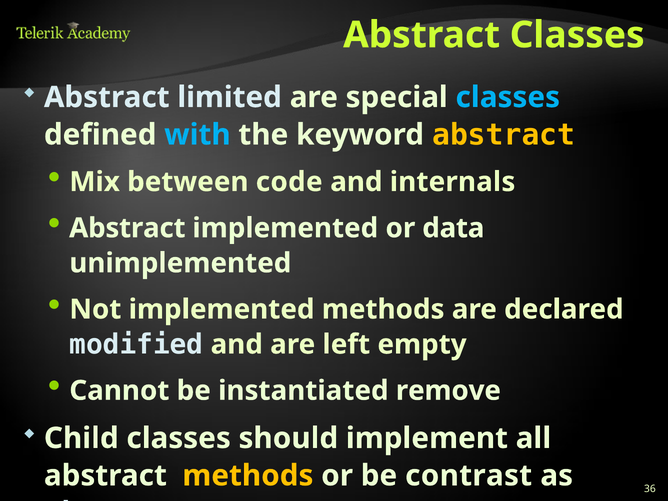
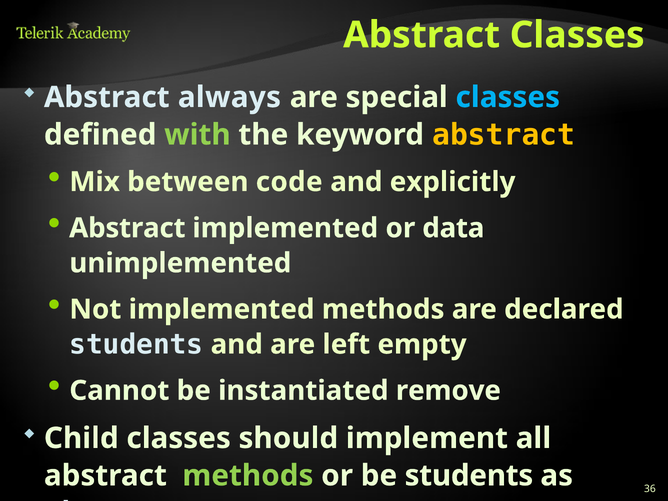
limited: limited -> always (229, 97)
with colour: light blue -> light green (197, 135)
internals: internals -> explicitly (453, 182)
modified: modified -> students (136, 344)
methods colour: yellow -> light green (248, 476)
be contrast: contrast -> students (469, 476)
